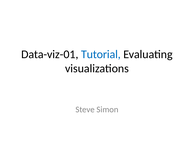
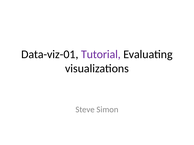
Tutorial colour: blue -> purple (101, 55)
